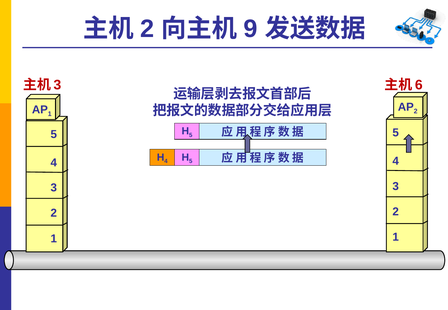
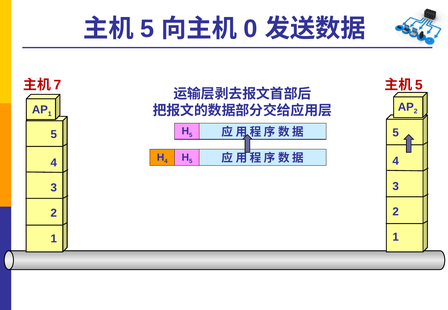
2: 2 -> 5 (147, 29)
9: 9 -> 0 (251, 29)
3: 3 -> 7 (57, 85)
6: 6 -> 5 (419, 85)
